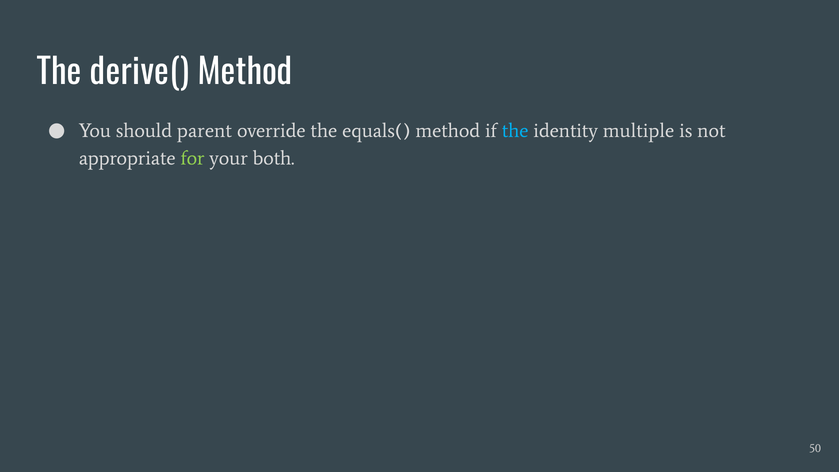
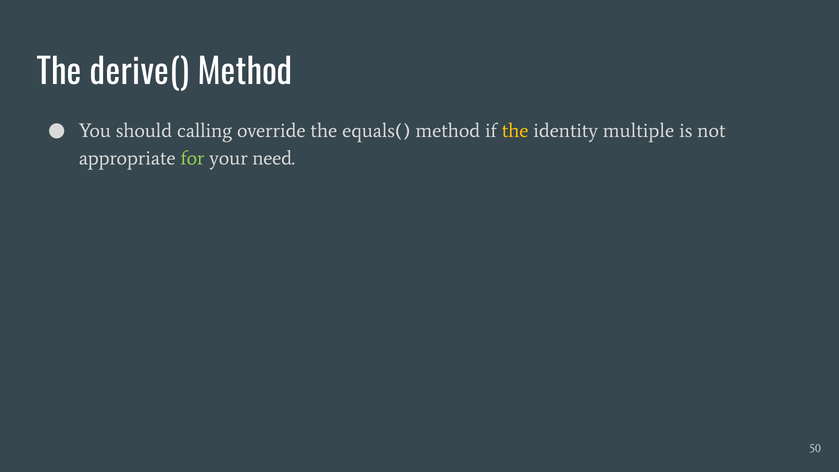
parent: parent -> calling (205, 131)
the colour: light blue -> yellow (515, 131)
both: both -> need (274, 158)
